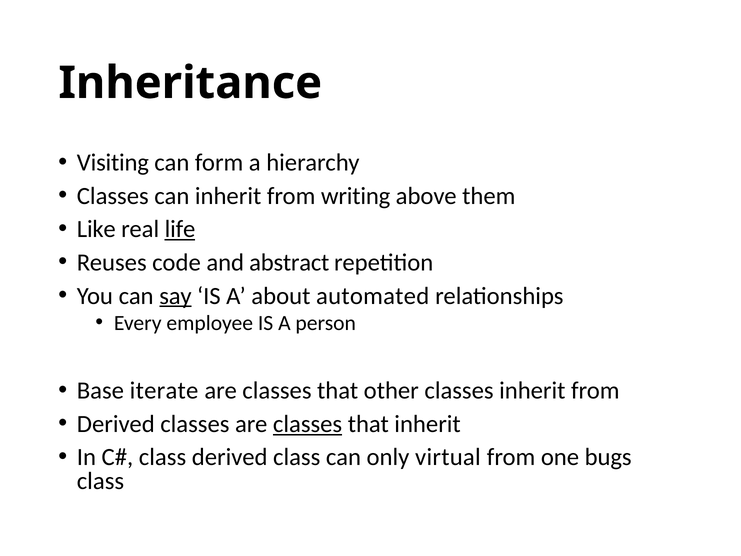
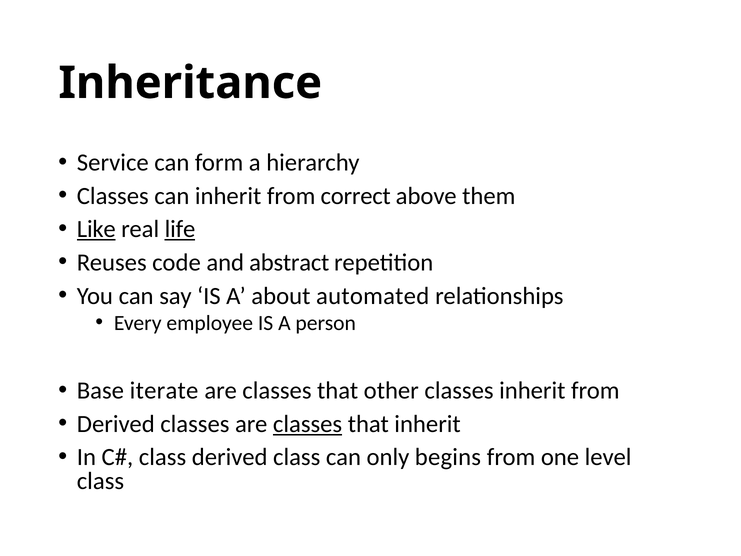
Visiting: Visiting -> Service (113, 163)
writing: writing -> correct (356, 196)
Like underline: none -> present (96, 229)
say underline: present -> none (175, 296)
virtual: virtual -> begins (448, 457)
bugs: bugs -> level (608, 457)
